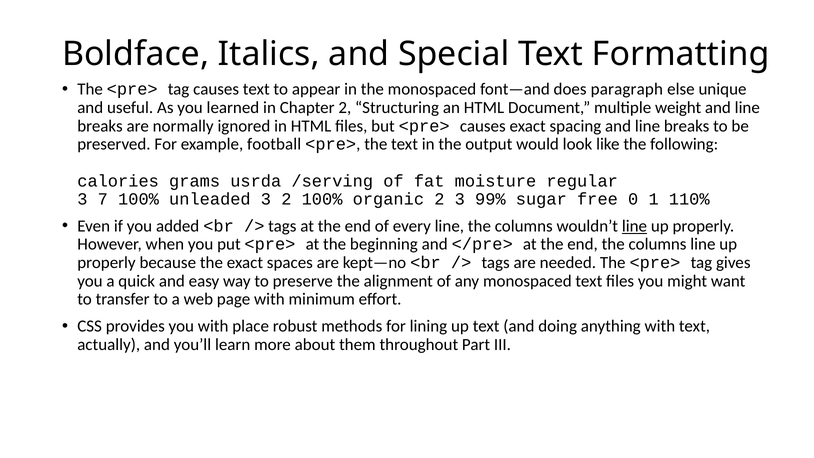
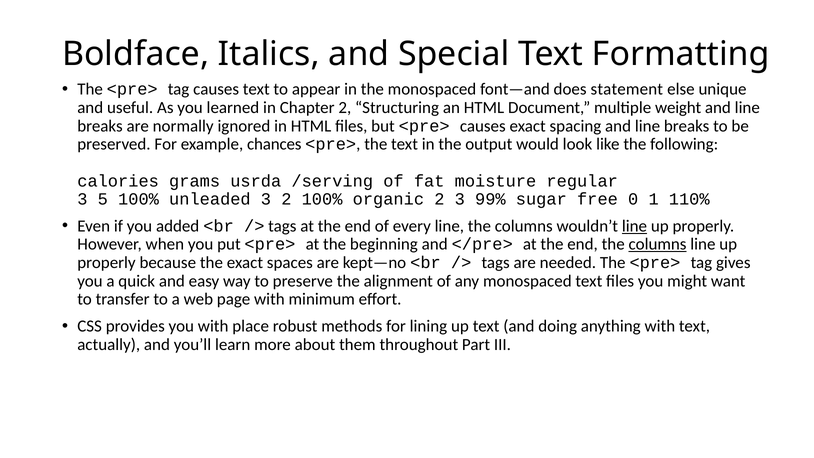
paragraph: paragraph -> statement (627, 89)
football: football -> chances (274, 144)
7: 7 -> 5 (103, 199)
columns underline: none -> present (658, 244)
